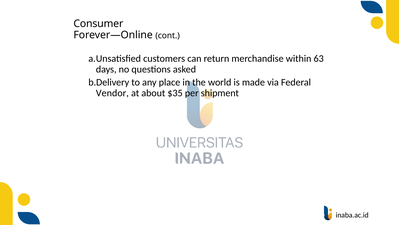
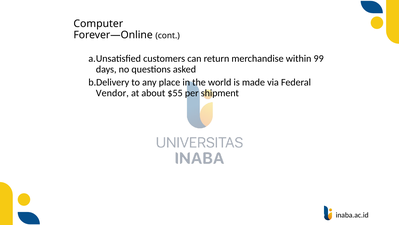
Consumer: Consumer -> Computer (98, 24)
63: 63 -> 99 (319, 58)
$35: $35 -> $55 (175, 93)
